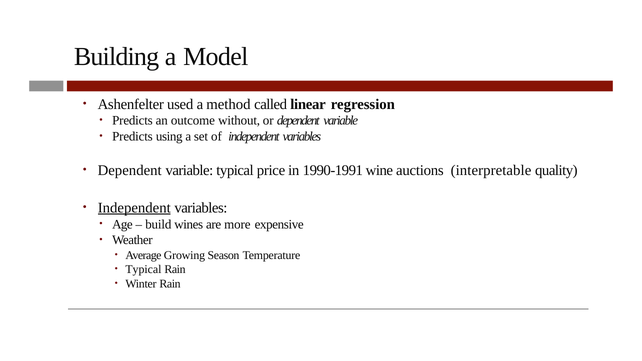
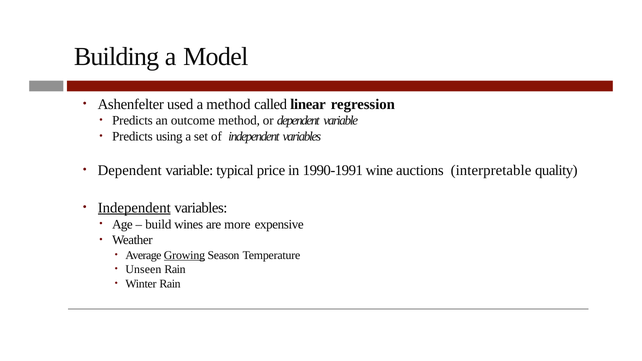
outcome without: without -> method (239, 121)
Growing underline: none -> present (184, 255)
Typical: Typical -> Unseen (143, 270)
